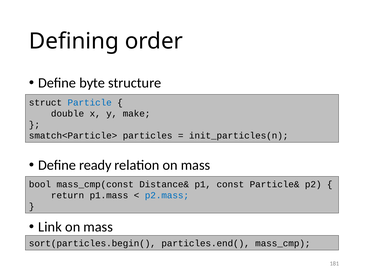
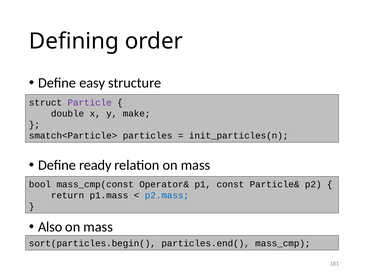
byte: byte -> easy (92, 83)
Particle colour: blue -> purple (90, 102)
Distance&: Distance& -> Operator& (164, 184)
Link: Link -> Also (50, 227)
